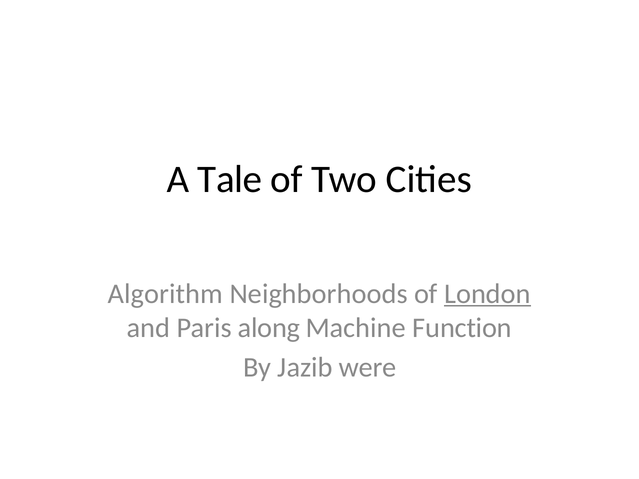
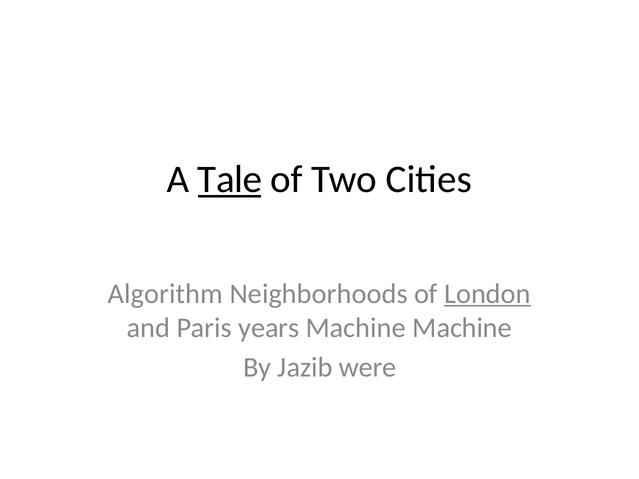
Tale underline: none -> present (230, 180)
along: along -> years (269, 328)
Machine Function: Function -> Machine (462, 328)
